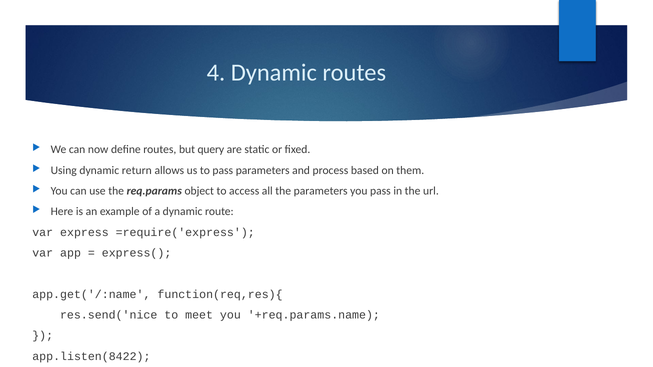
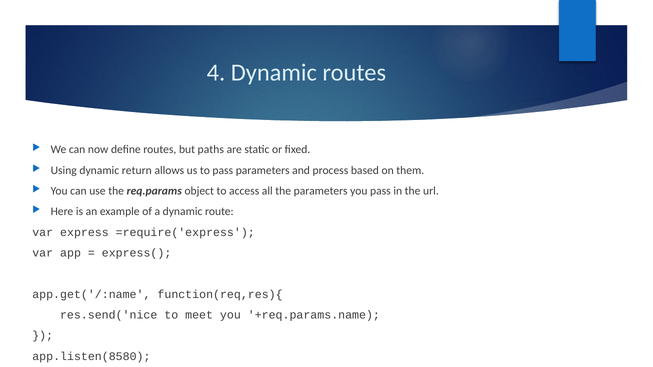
query: query -> paths (211, 150)
app.listen(8422: app.listen(8422 -> app.listen(8580 (91, 357)
